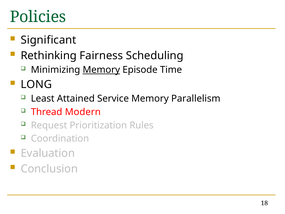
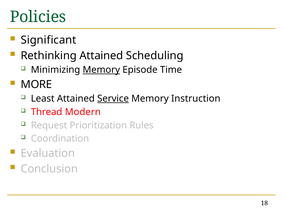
Rethinking Fairness: Fairness -> Attained (101, 56)
LONG: LONG -> MORE (36, 84)
Service underline: none -> present (113, 99)
Parallelism: Parallelism -> Instruction (196, 99)
